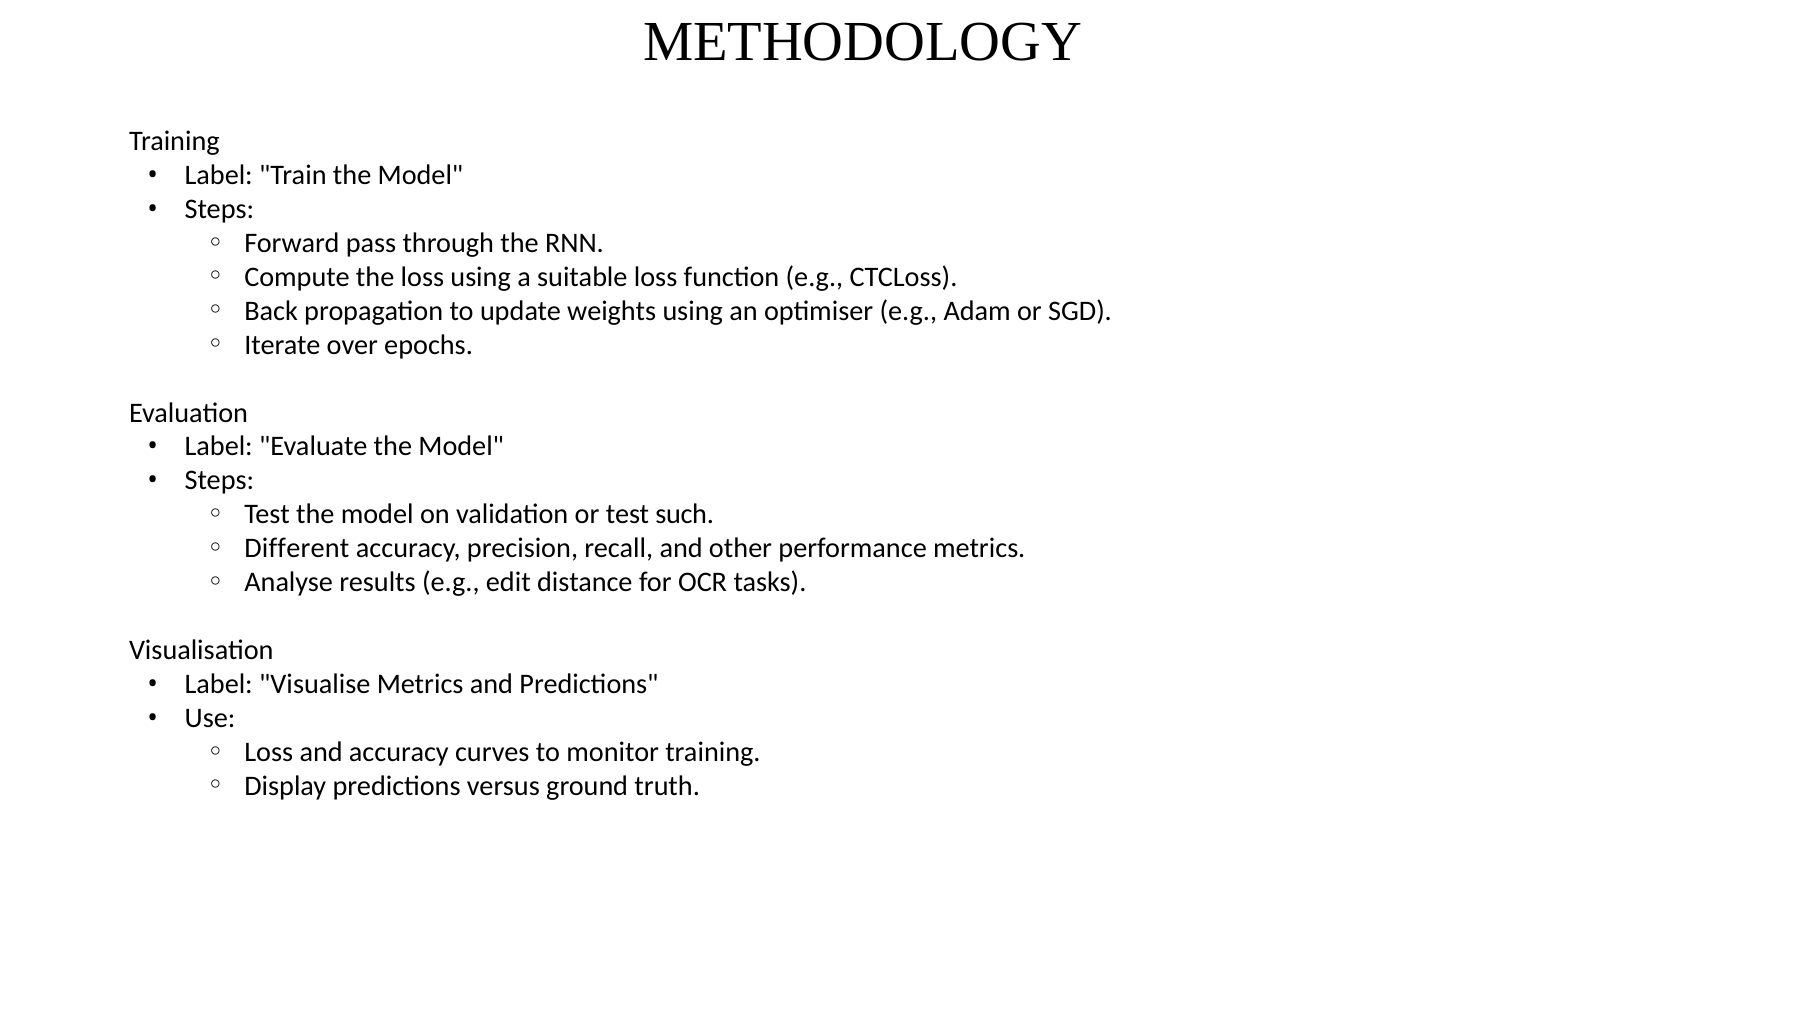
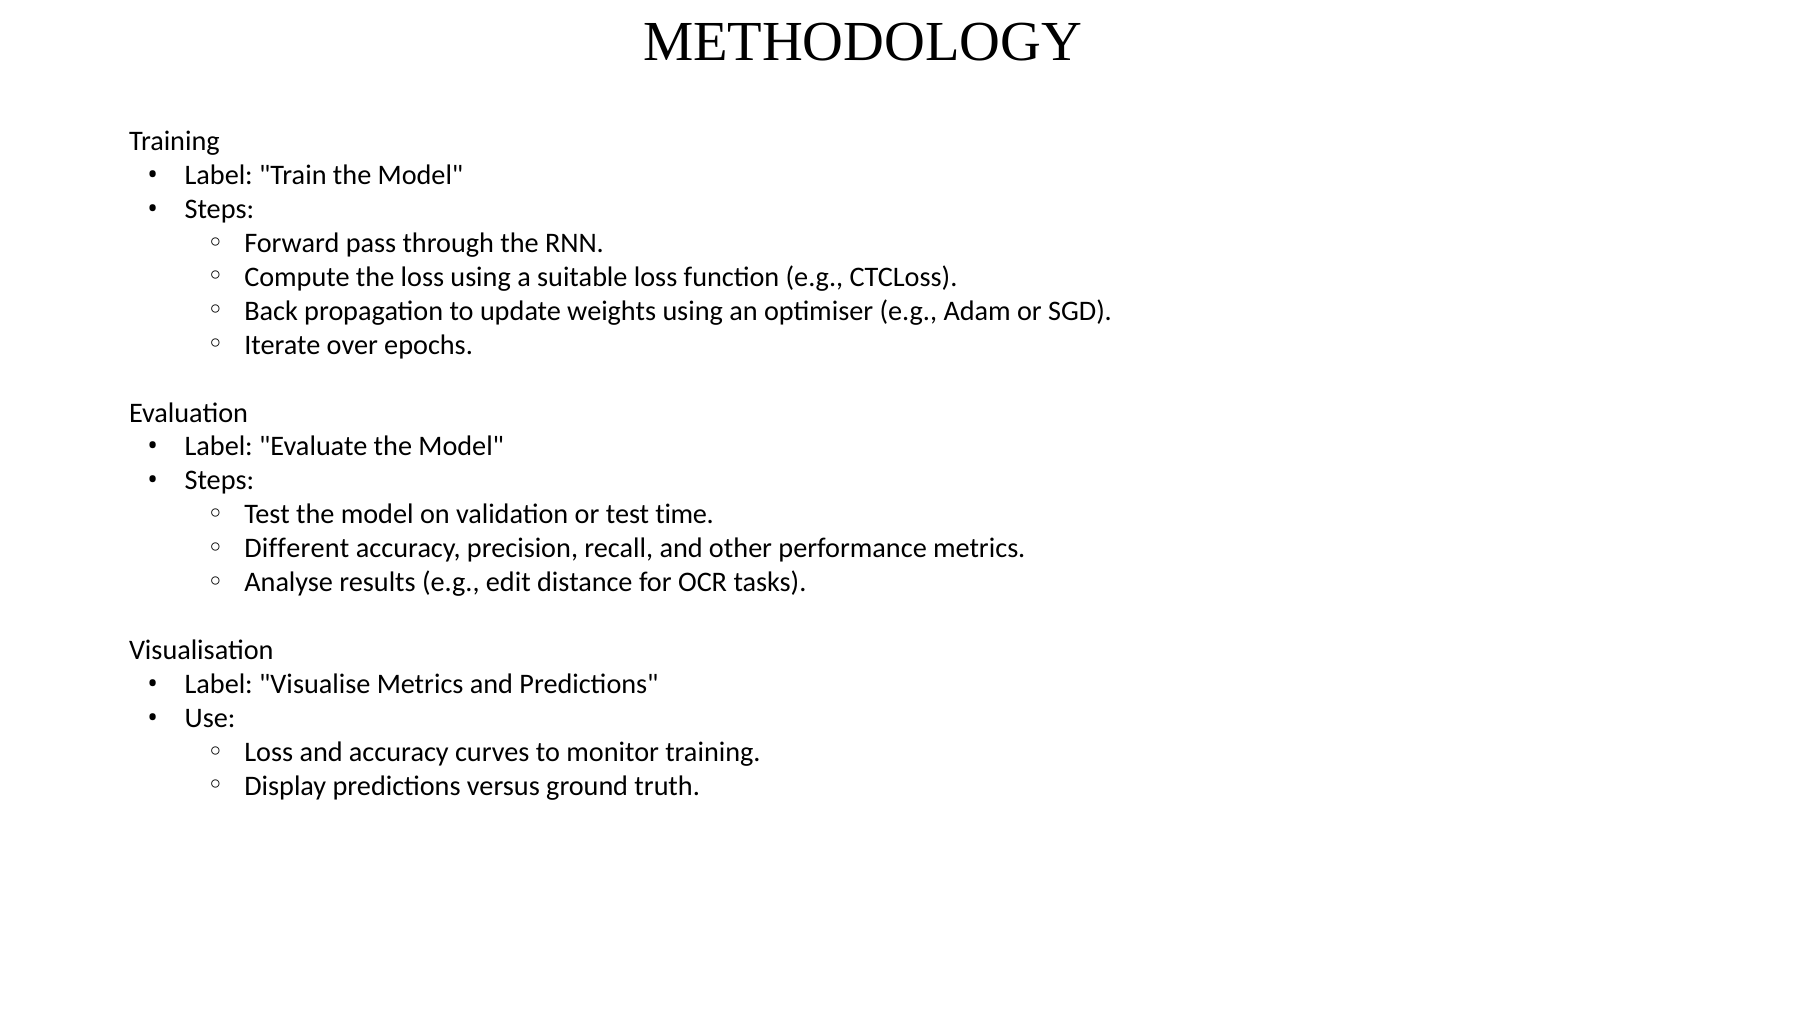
such: such -> time (685, 514)
